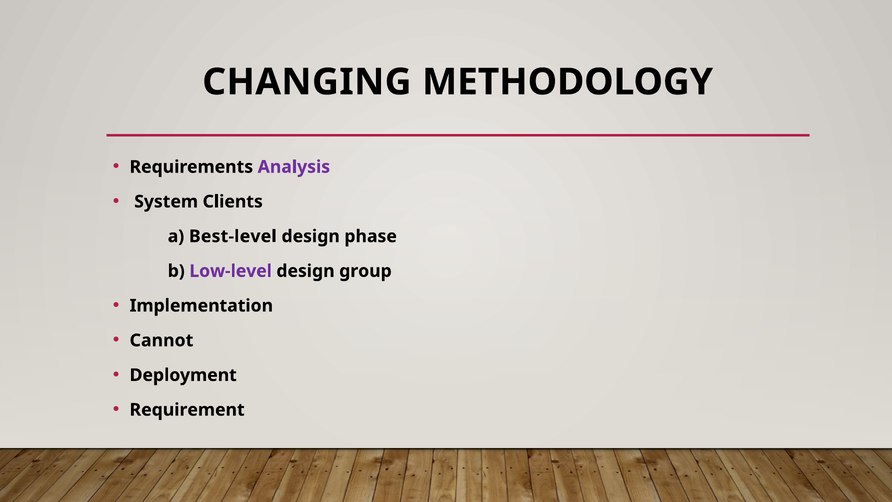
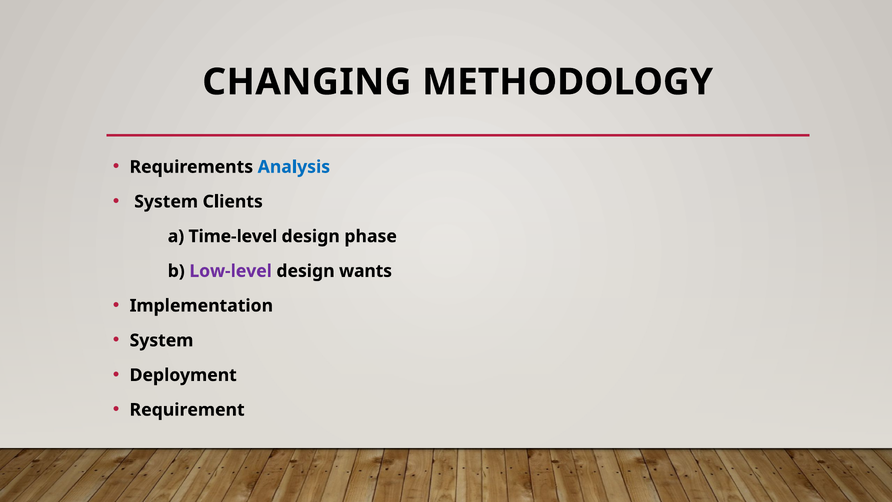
Analysis colour: purple -> blue (294, 167)
Best-level: Best-level -> Time-level (233, 236)
group: group -> wants (366, 271)
Cannot: Cannot -> System (162, 340)
